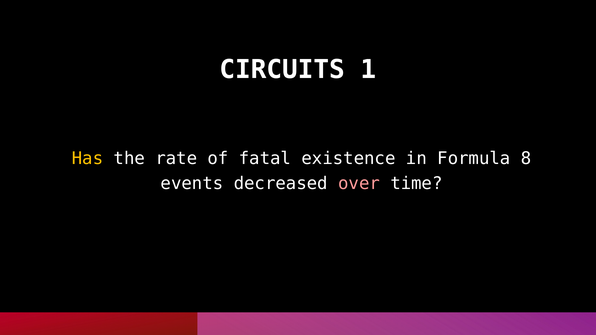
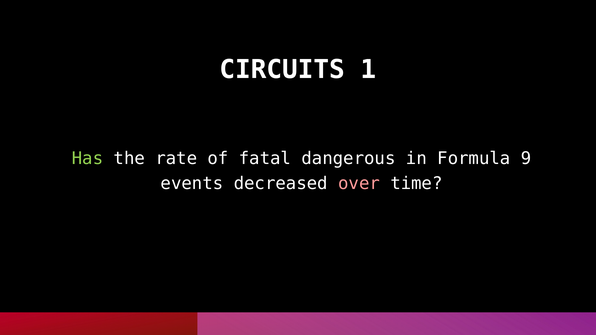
Has colour: yellow -> light green (87, 159)
existence: existence -> dangerous (349, 159)
8: 8 -> 9 (526, 159)
